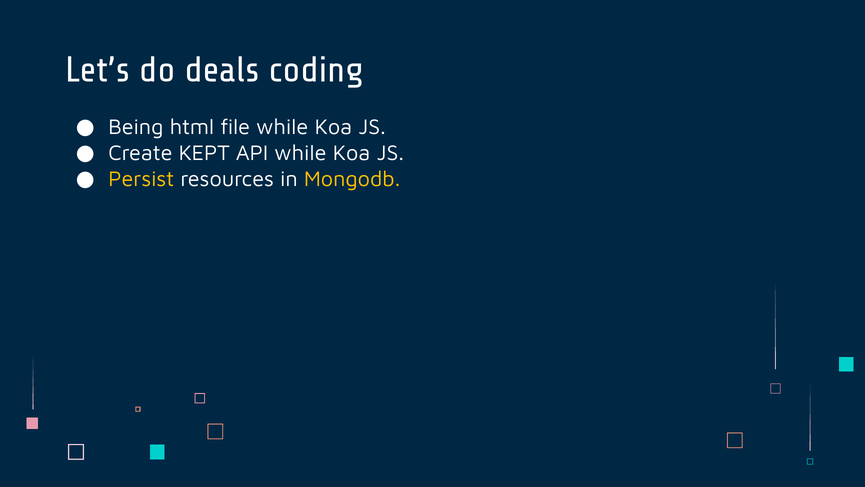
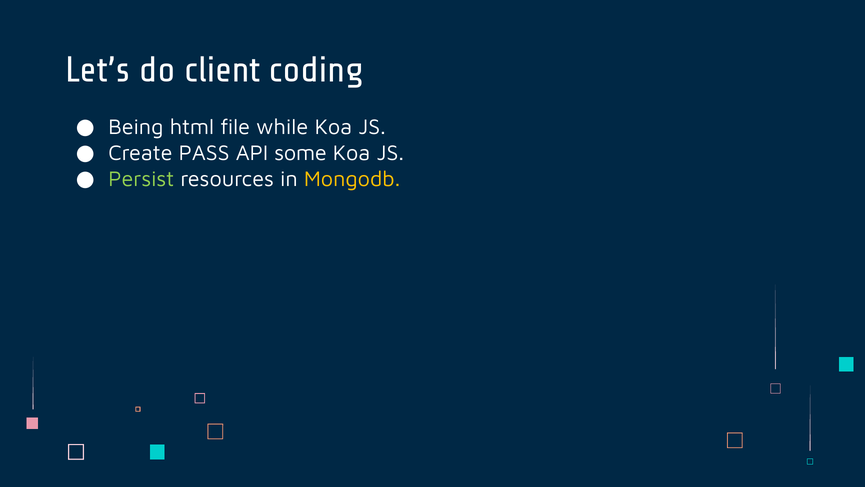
deals: deals -> client (222, 70)
KEPT: KEPT -> PASS (204, 153)
API while: while -> some (301, 153)
Persist colour: yellow -> light green (141, 179)
